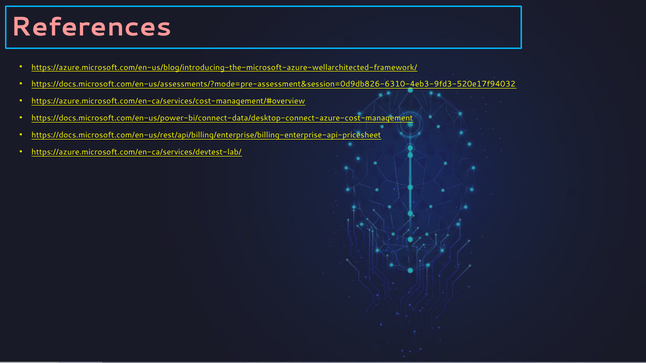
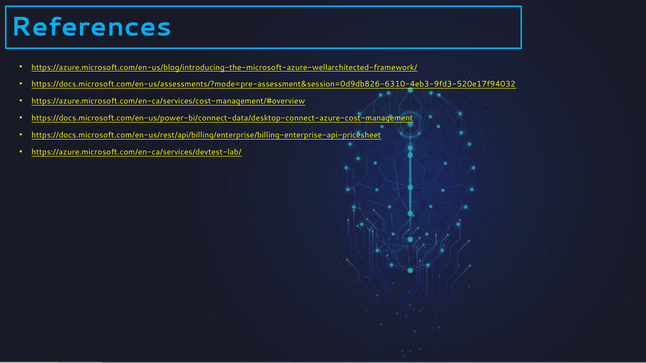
References colour: pink -> light blue (91, 27)
